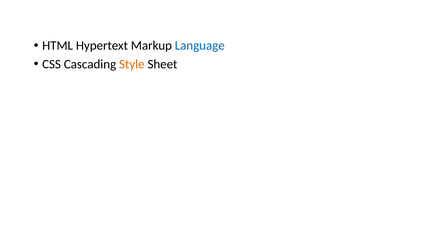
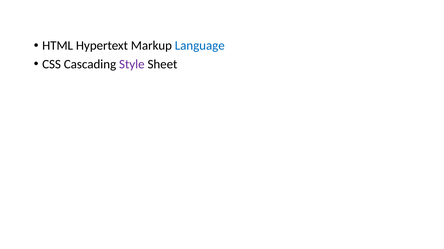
Style colour: orange -> purple (132, 64)
